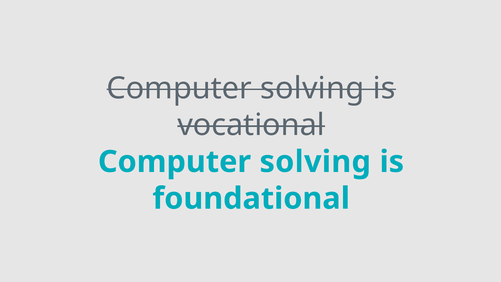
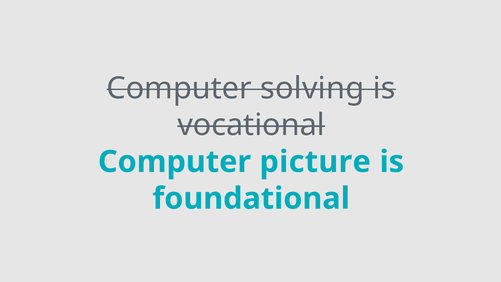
solving: solving -> picture (315, 162)
